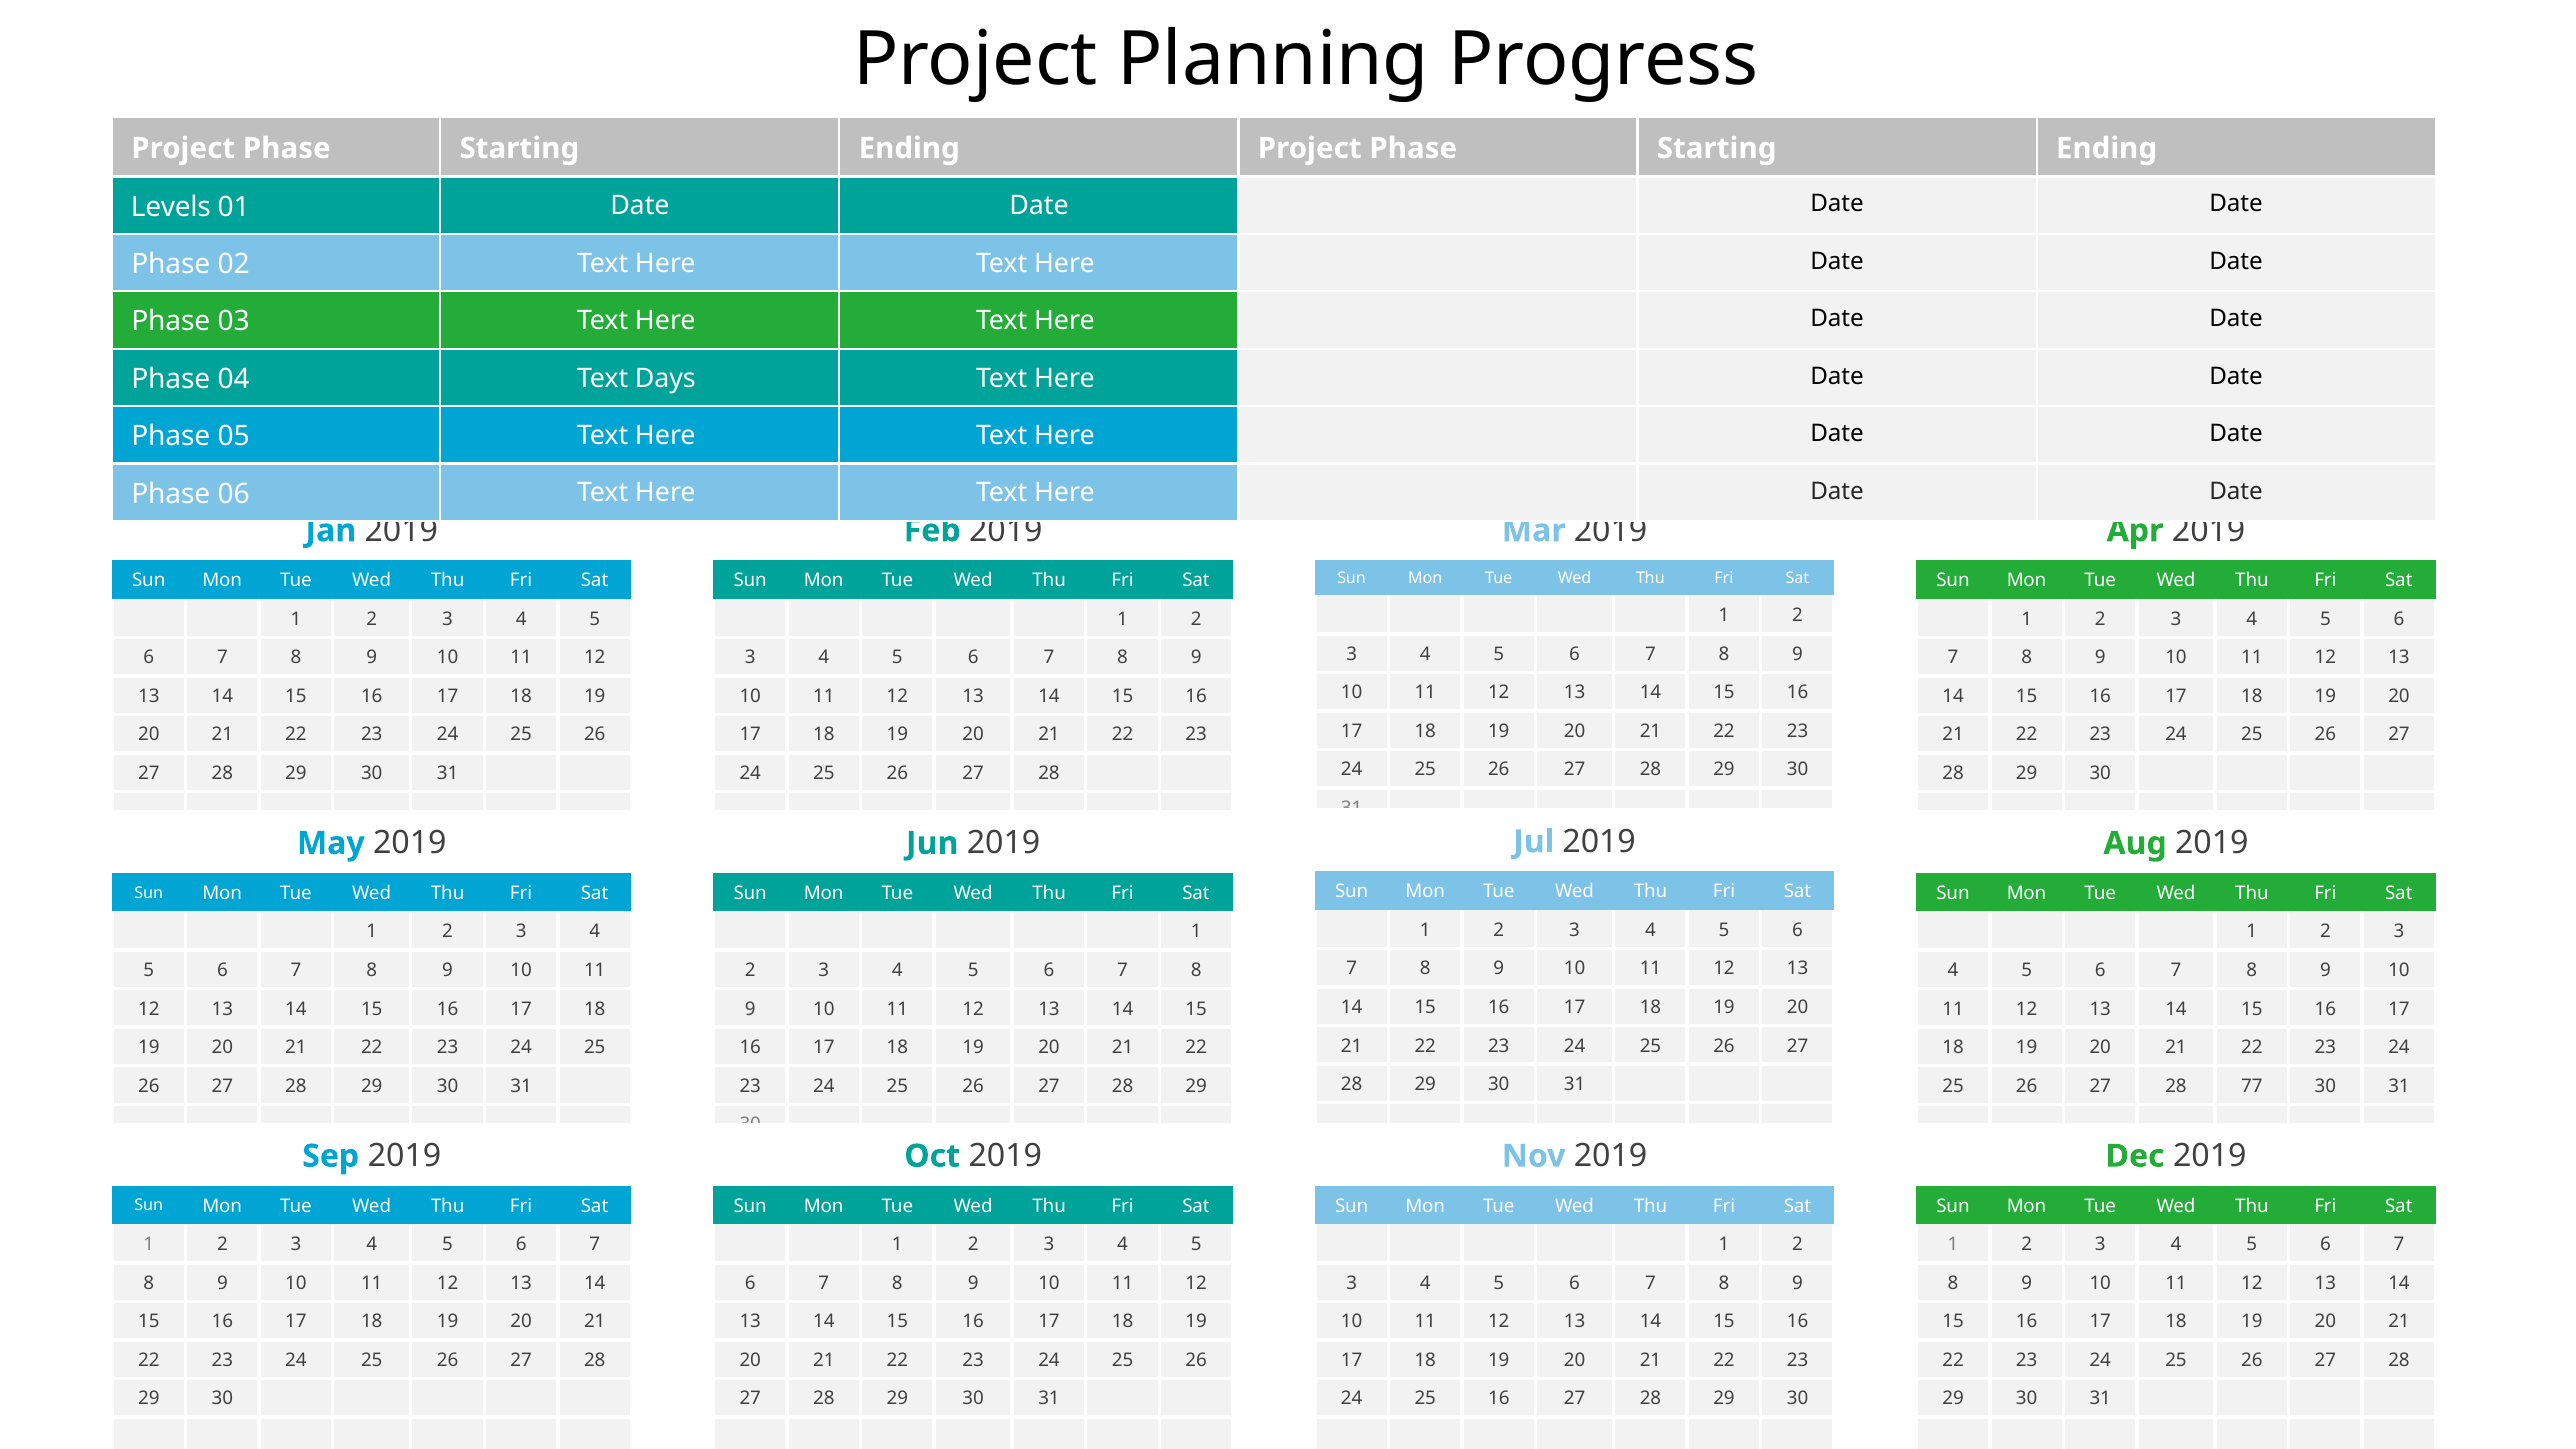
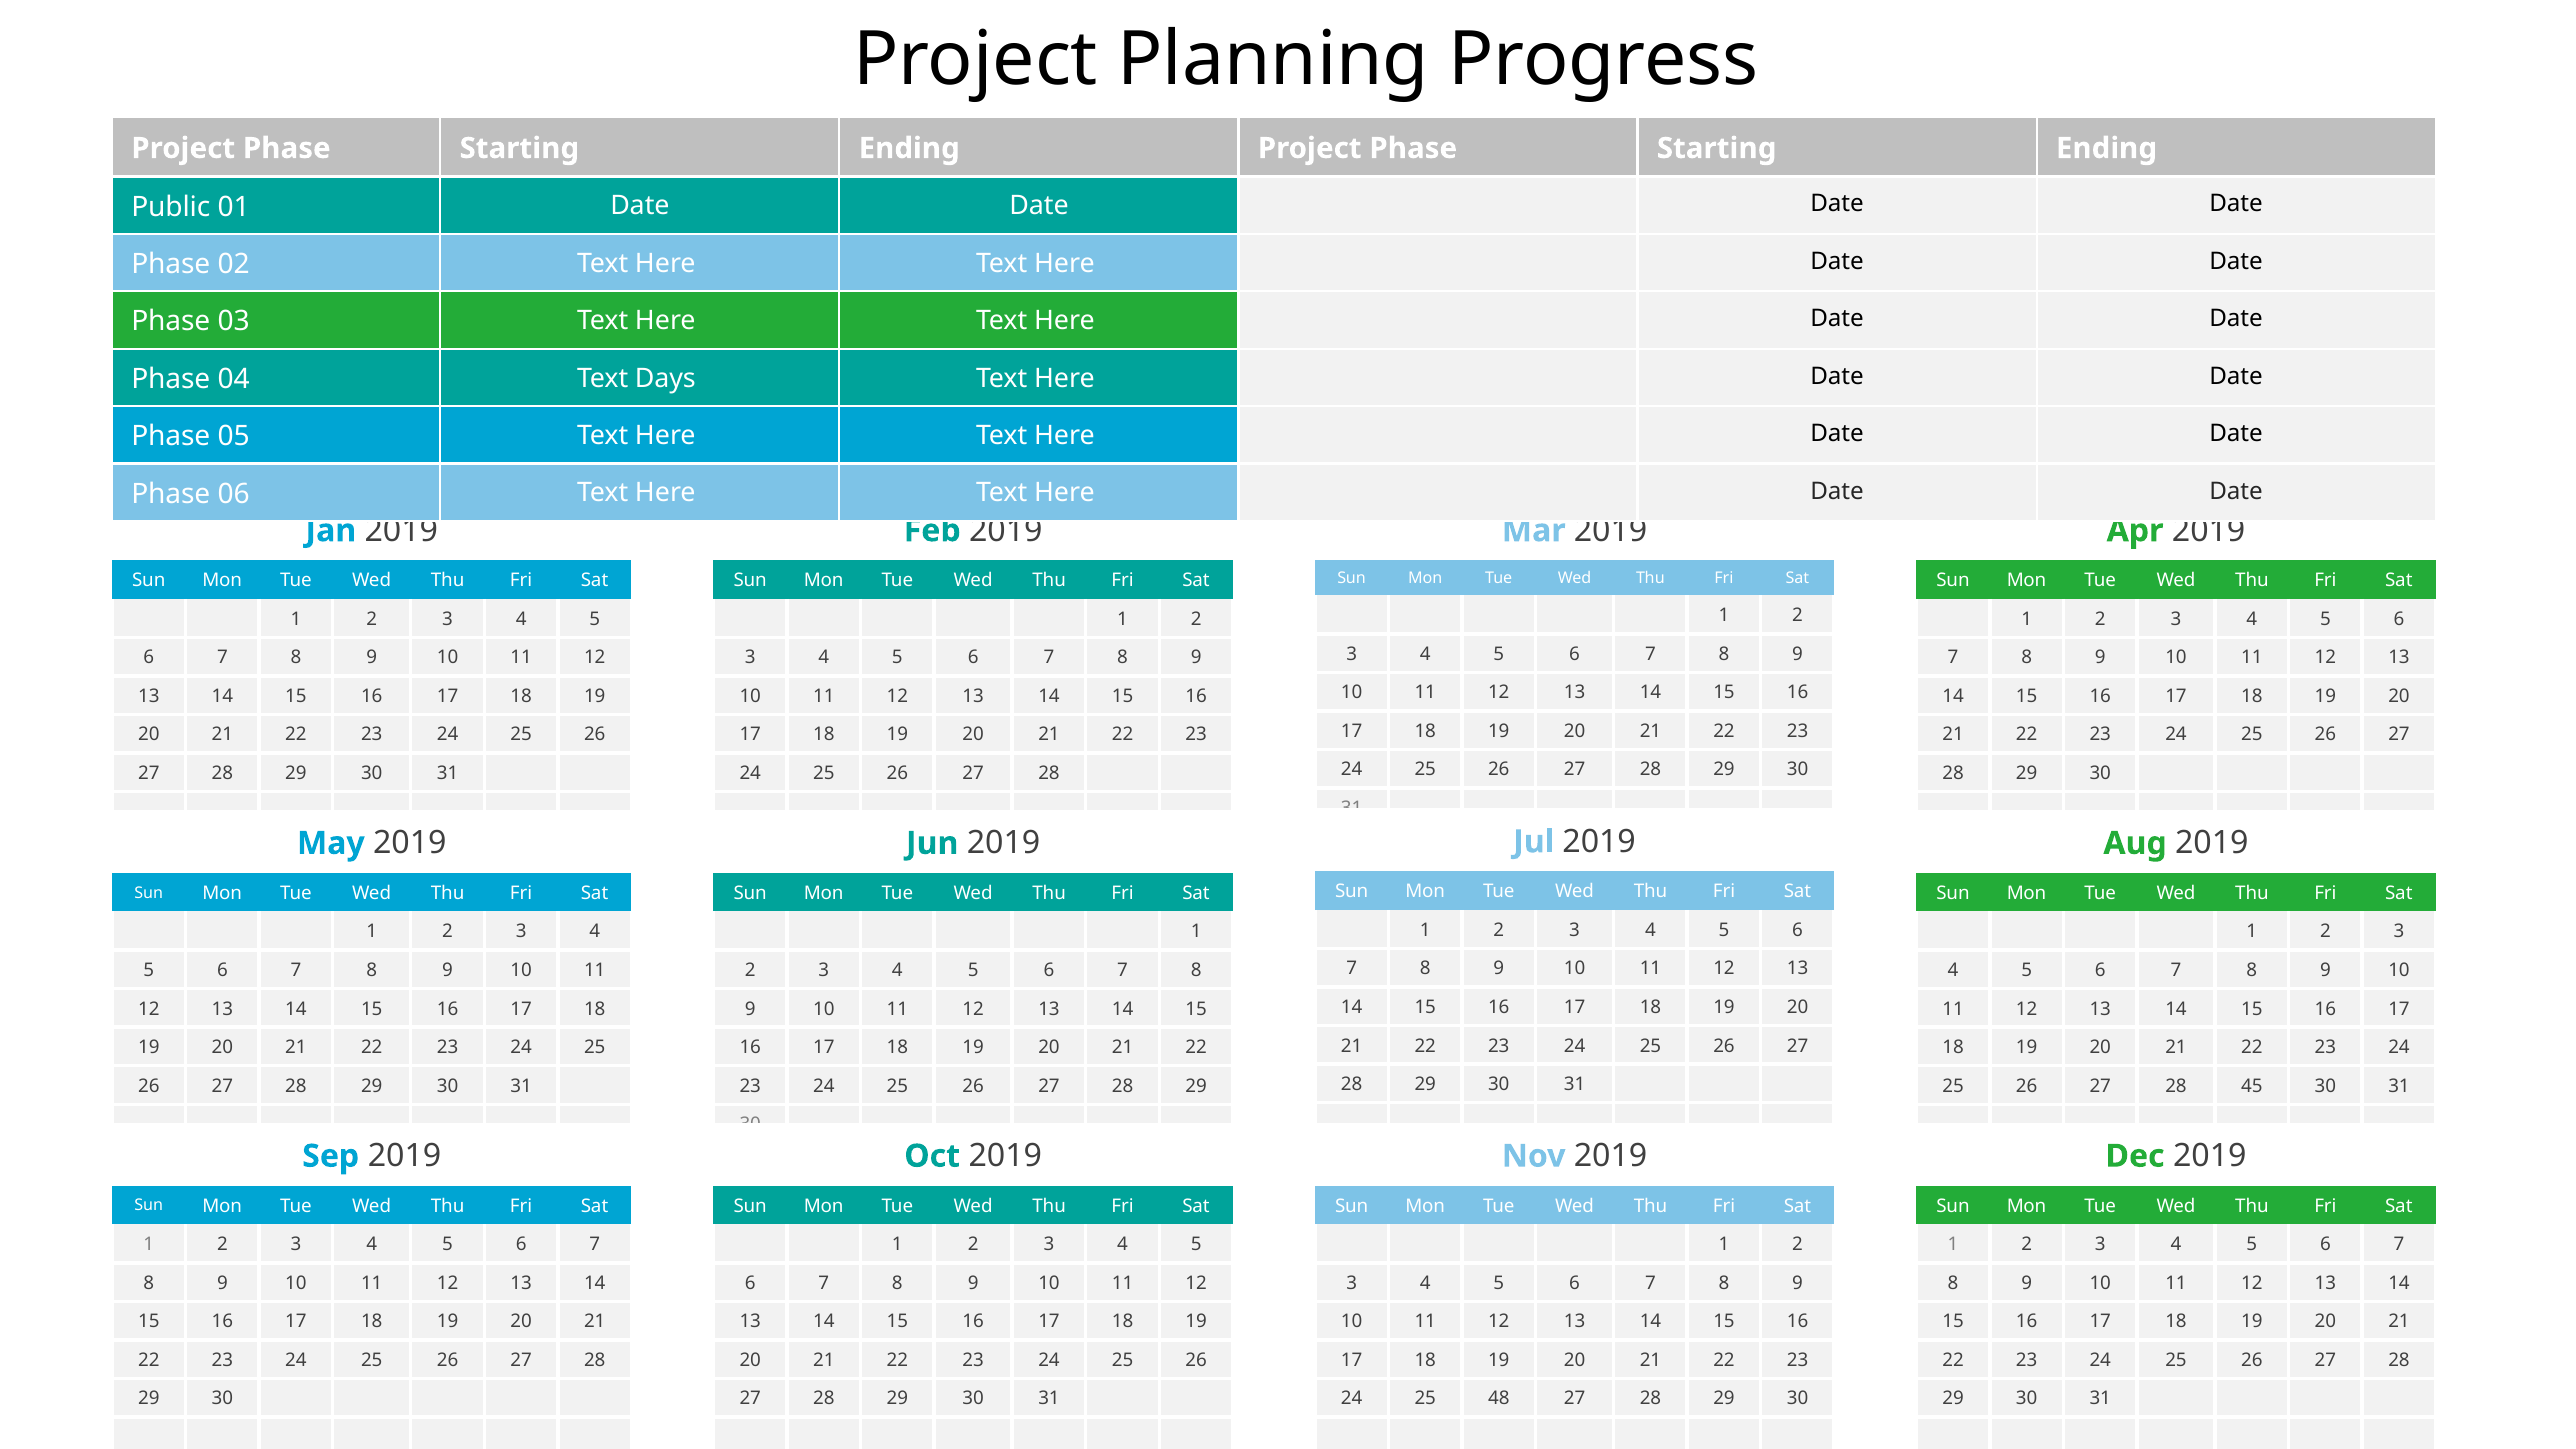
Levels: Levels -> Public (171, 207)
77: 77 -> 45 (2252, 1086)
25 16: 16 -> 48 (1499, 1399)
